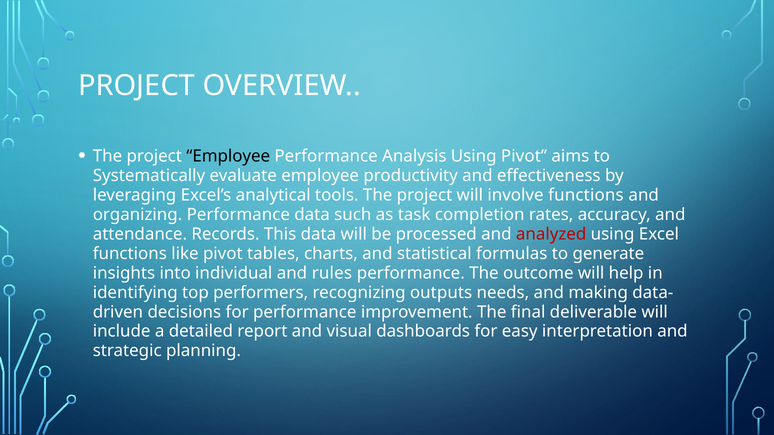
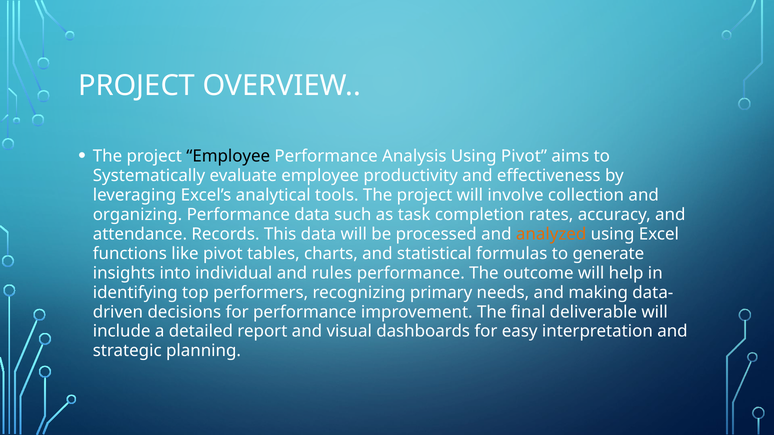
involve functions: functions -> collection (586, 195)
analyzed colour: red -> orange (551, 234)
outputs: outputs -> primary (441, 293)
